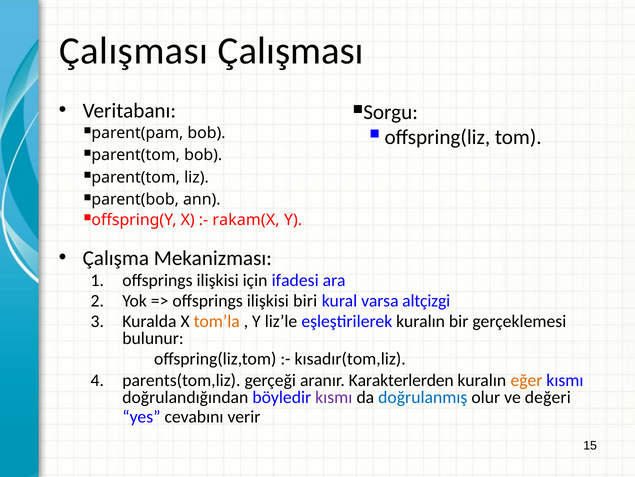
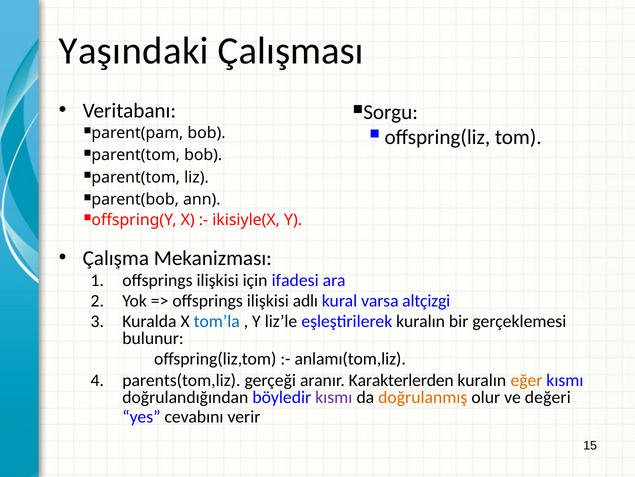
Çalışması: Çalışması -> Yaşındaki (134, 51)
rakam(X: rakam(X -> ikisiyle(X (246, 219)
biri: biri -> adlı (305, 301)
tom’la colour: orange -> blue (217, 321)
kısadır(tom,liz: kısadır(tom,liz -> anlamı(tom,liz (350, 358)
doğrulanmış colour: blue -> orange (423, 397)
